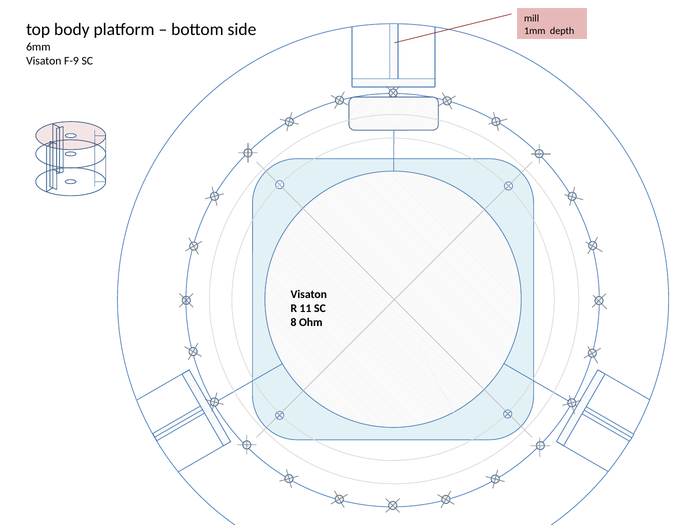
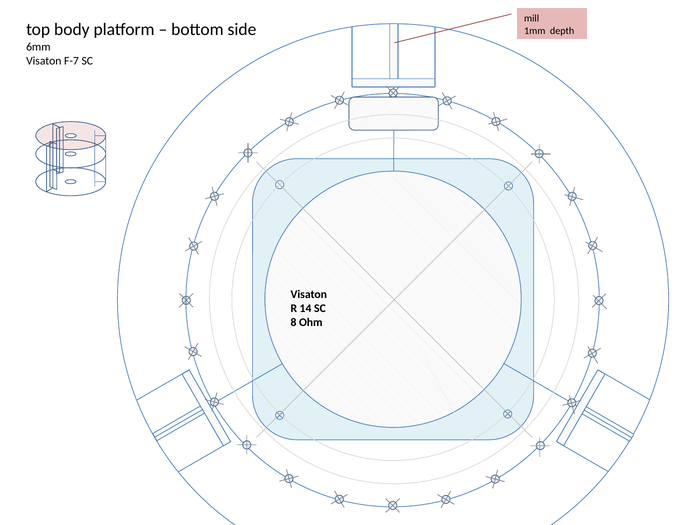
F-9: F-9 -> F-7 (71, 61)
11: 11 -> 14 (306, 308)
